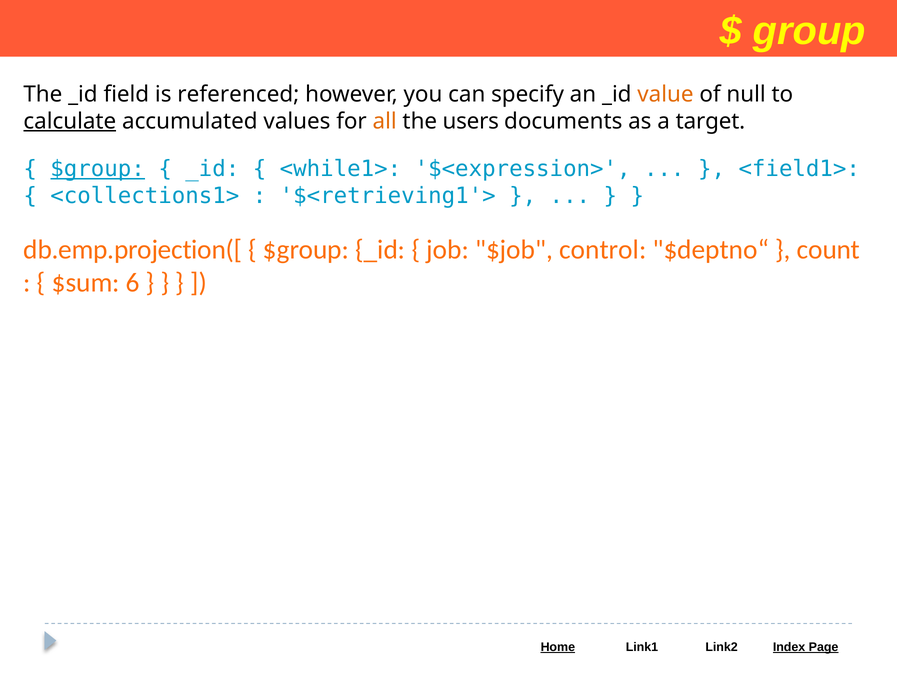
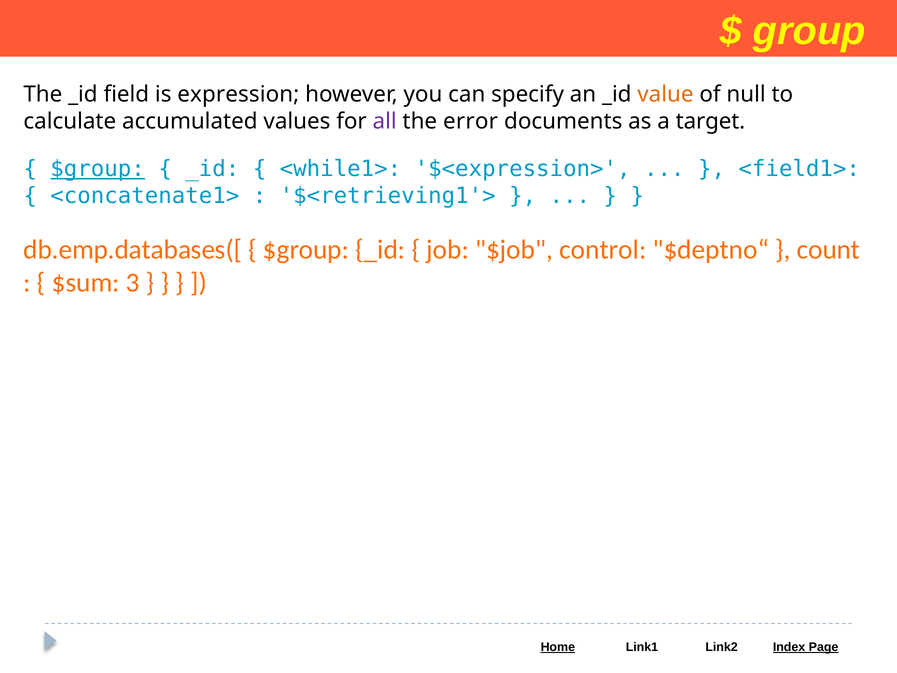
referenced: referenced -> expression (238, 94)
calculate underline: present -> none (70, 121)
all colour: orange -> purple (385, 121)
users: users -> error (471, 121)
<collections1>: <collections1> -> <concatenate1> (145, 196)
db.emp.projection([: db.emp.projection([ -> db.emp.databases([ (133, 250)
6: 6 -> 3 (133, 282)
